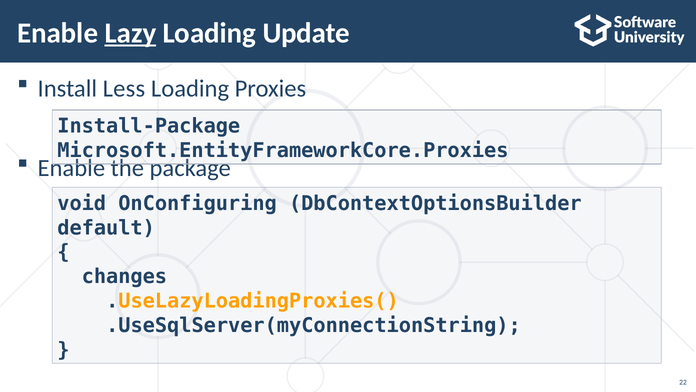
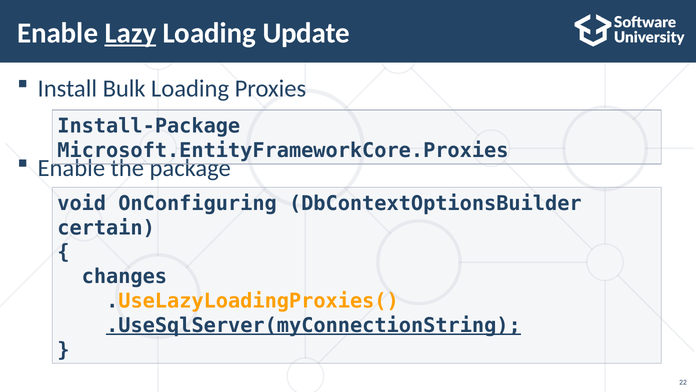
Less: Less -> Bulk (124, 88)
default: default -> certain (106, 228)
.UseSqlServer(myConnectionString underline: none -> present (313, 325)
